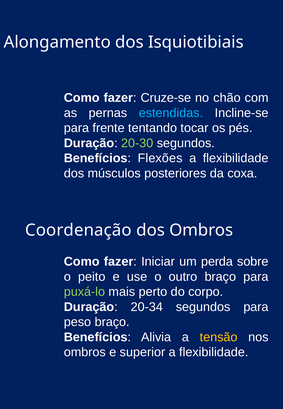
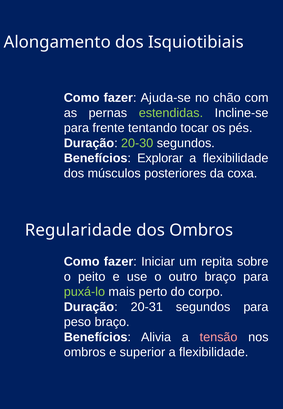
Cruze-se: Cruze-se -> Ajuda-se (166, 98)
estendidas colour: light blue -> light green (171, 113)
Flexões: Flexões -> Explorar (160, 158)
Coordenação: Coordenação -> Regularidade (78, 230)
perda: perda -> repita (217, 261)
20-34: 20-34 -> 20-31 (147, 307)
tensão colour: yellow -> pink (219, 337)
